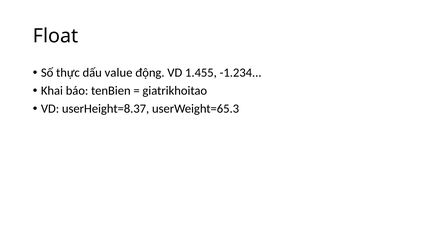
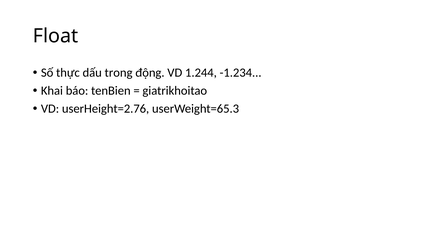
value: value -> trong (119, 73)
1.455: 1.455 -> 1.244 (201, 73)
userHeight=8.37: userHeight=8.37 -> userHeight=2.76 (106, 109)
